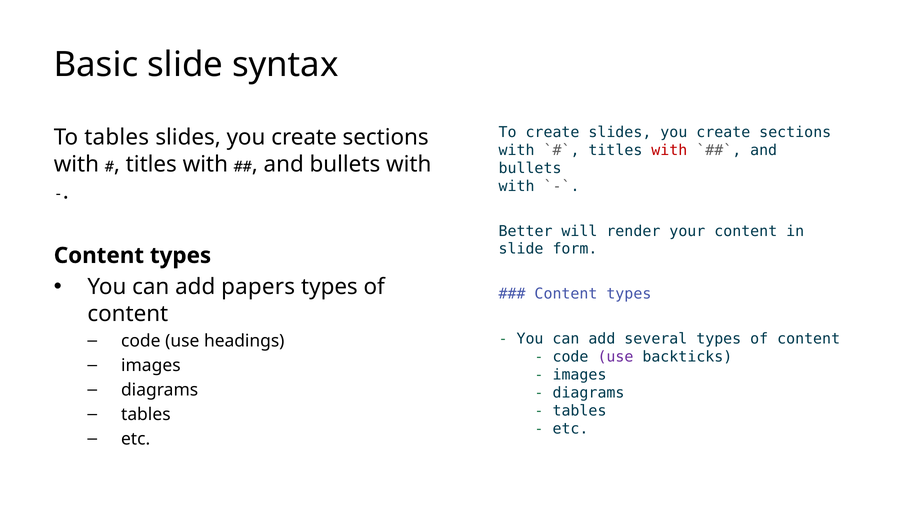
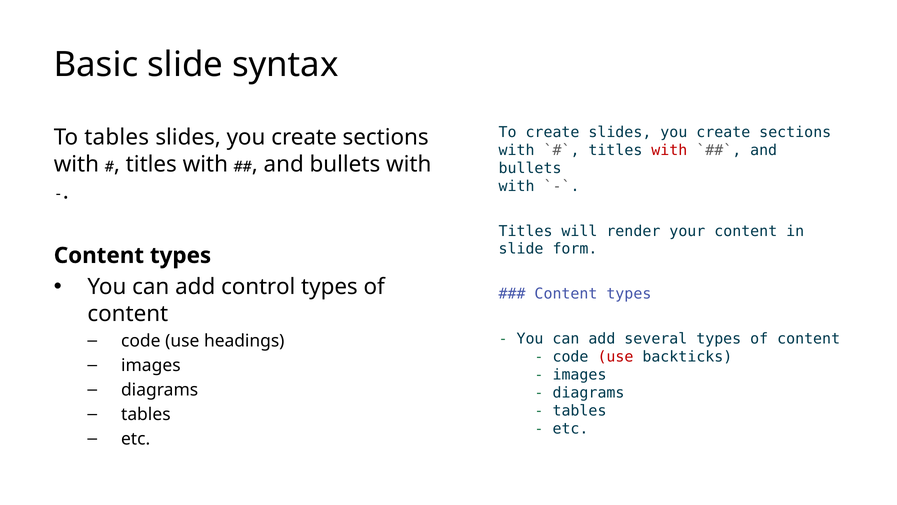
Better: Better -> Titles (526, 231)
papers: papers -> control (258, 287)
use colour: purple -> red (615, 356)
